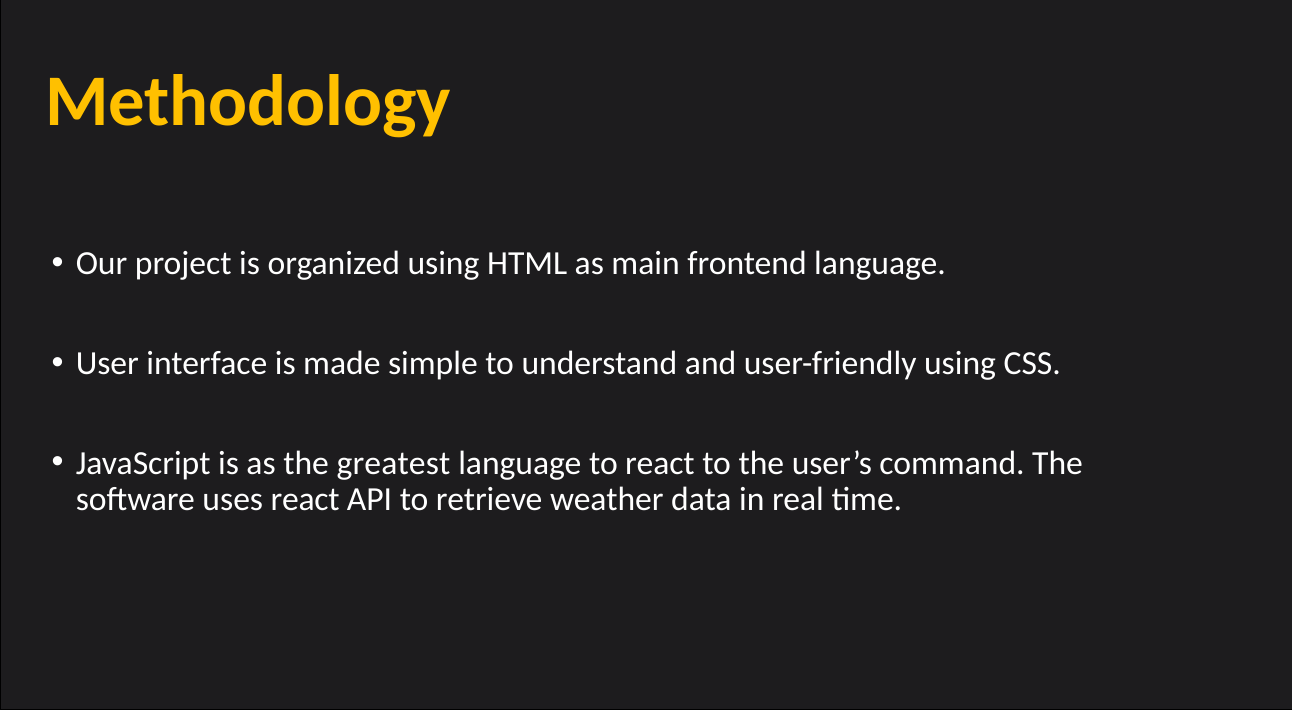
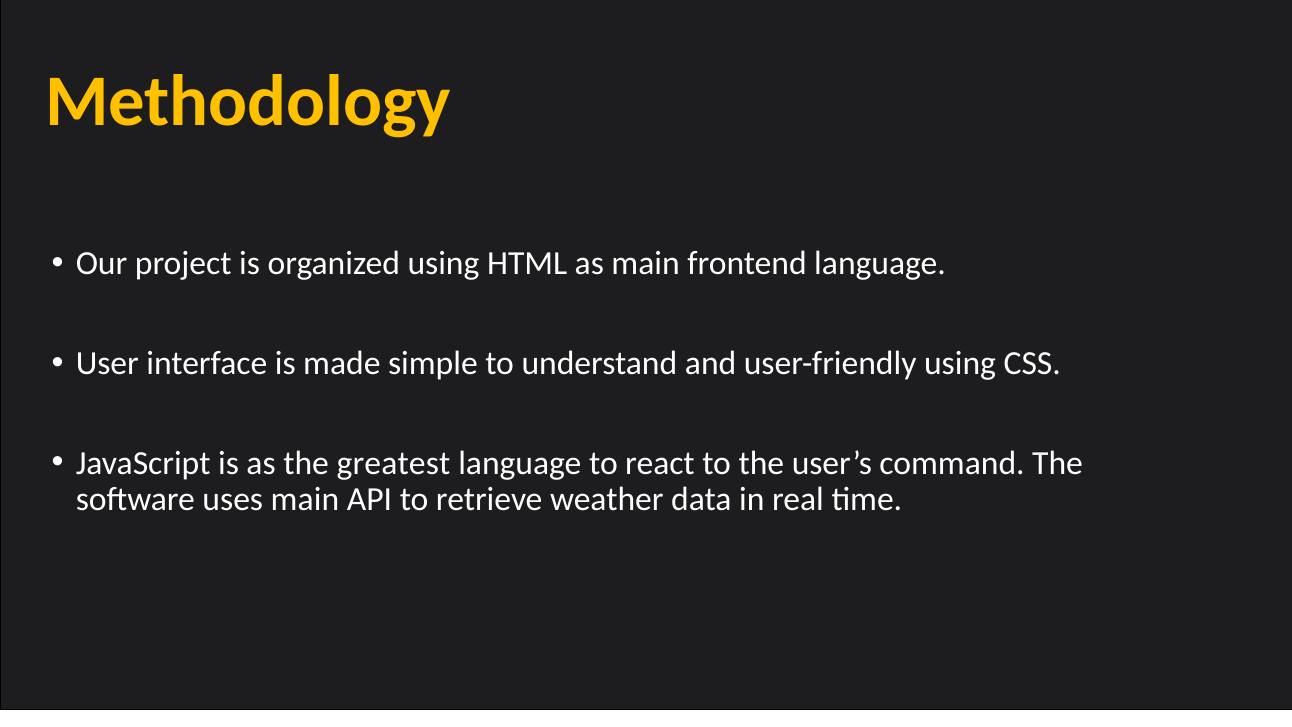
uses react: react -> main (305, 499)
